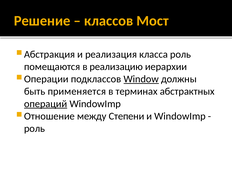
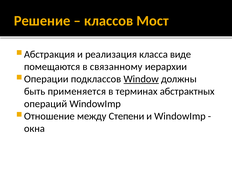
класса роль: роль -> виде (181, 54)
реализацию: реализацию -> связанному (116, 67)
операций underline: present -> none (46, 104)
роль: роль -> окна (34, 129)
